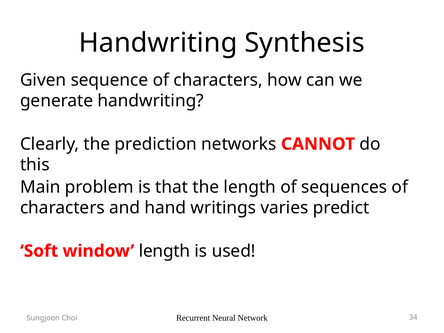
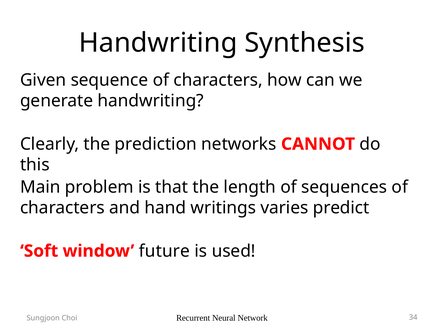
window length: length -> future (164, 251)
